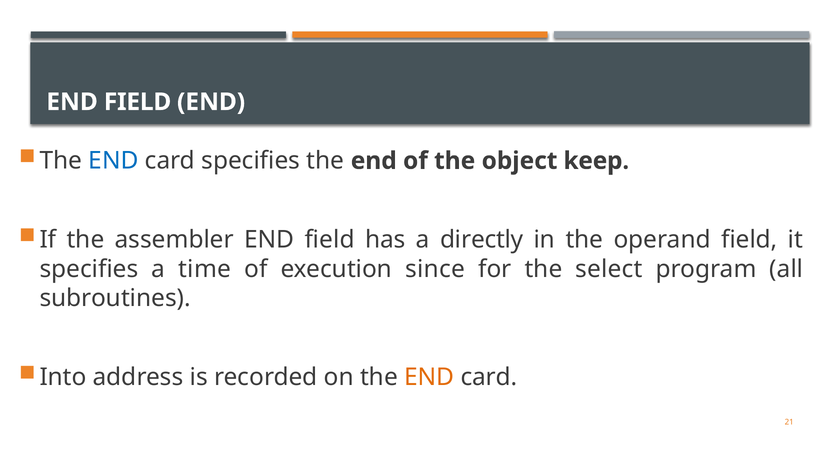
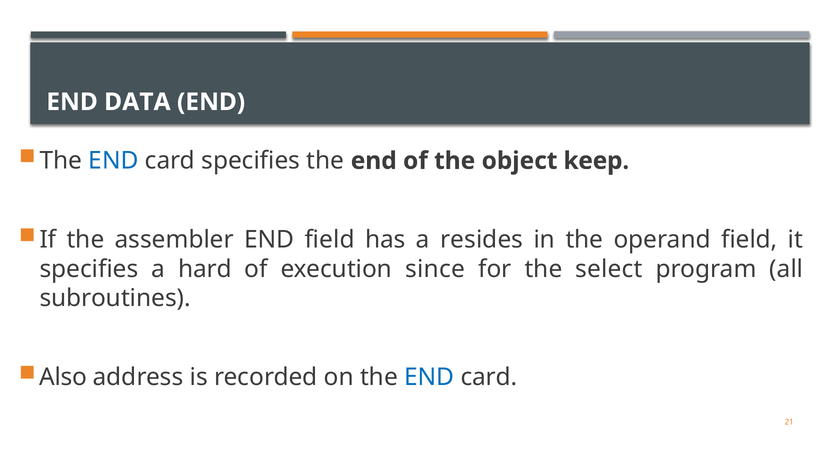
FIELD: FIELD -> DATA (137, 102)
directly: directly -> resides (482, 240)
time: time -> hard (205, 269)
Into: Into -> Also (63, 378)
END colour: orange -> blue (429, 378)
